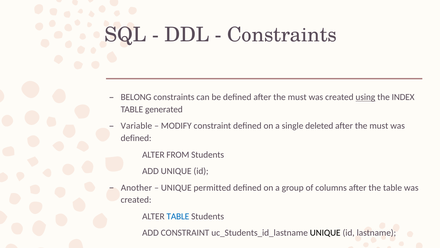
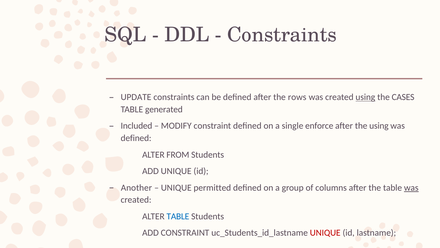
BELONG: BELONG -> UPDATE (136, 97)
defined after the must: must -> rows (297, 97)
INDEX: INDEX -> CASES (403, 97)
Variable: Variable -> Included (137, 126)
deleted: deleted -> enforce (319, 126)
must: must -> using (379, 126)
was underline: none -> present (411, 187)
UNIQUE colour: black -> red (325, 232)
